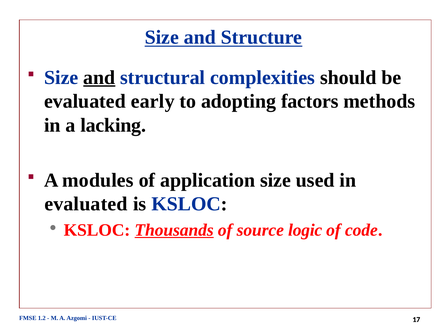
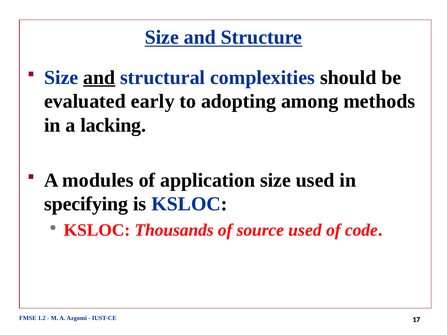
factors: factors -> among (310, 101)
evaluated: evaluated -> specifying (86, 204)
Thousands underline: present -> none (174, 230)
source logic: logic -> used (305, 230)
